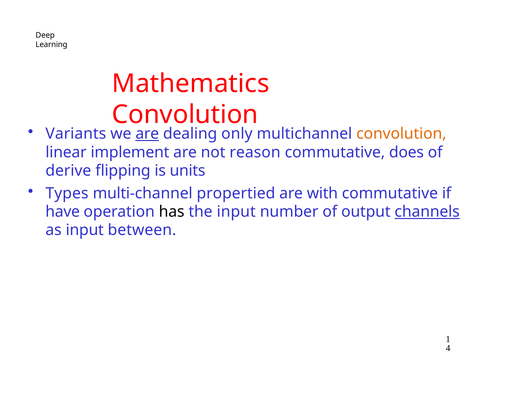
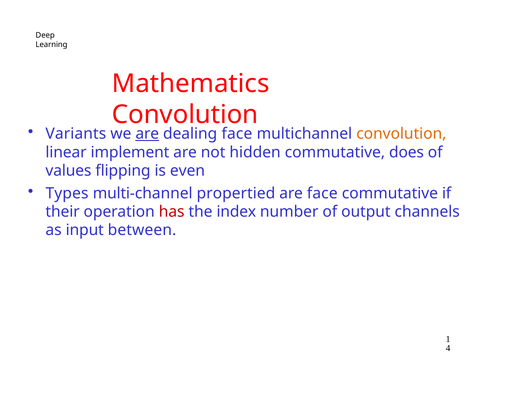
dealing only: only -> face (237, 134)
reason: reason -> hidden (255, 152)
derive: derive -> values (68, 170)
units: units -> even (187, 170)
are with: with -> face (322, 193)
have: have -> their (63, 211)
has colour: black -> red (172, 211)
the input: input -> index (236, 211)
channels underline: present -> none (427, 211)
